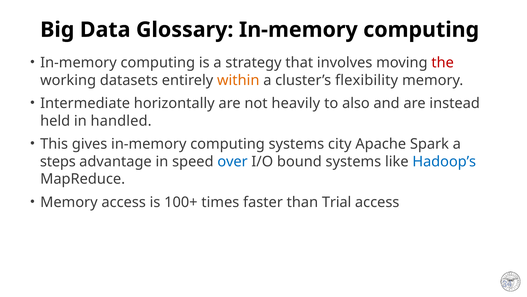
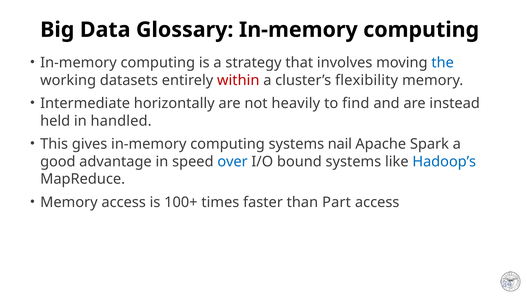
the colour: red -> blue (443, 63)
within colour: orange -> red (238, 80)
also: also -> find (356, 103)
city: city -> nail (340, 144)
steps: steps -> good (58, 161)
Trial: Trial -> Part (337, 202)
